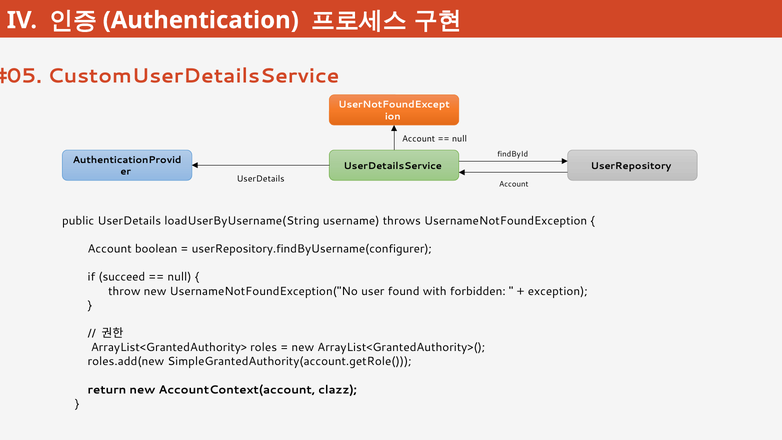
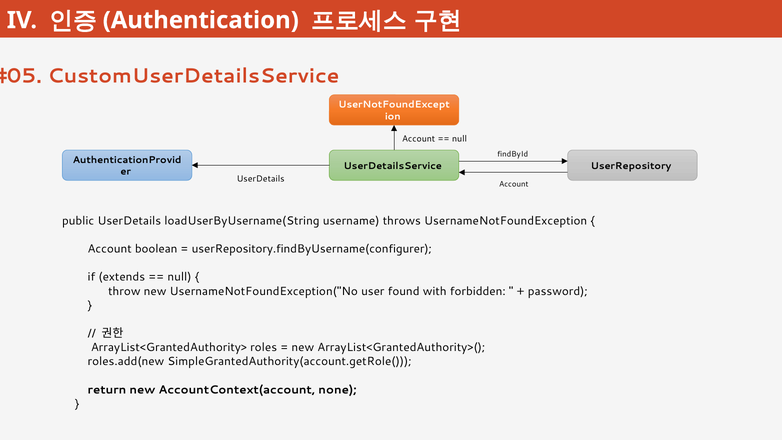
succeed: succeed -> extends (122, 277)
exception: exception -> password (558, 291)
clazz: clazz -> none (338, 390)
